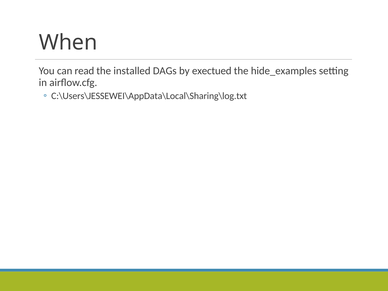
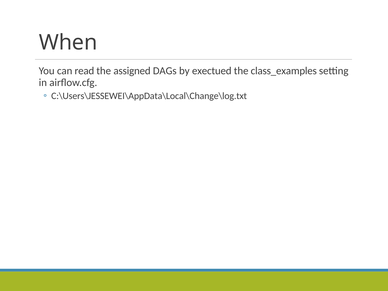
installed: installed -> assigned (132, 71)
hide_examples: hide_examples -> class_examples (284, 71)
C:\Users\JESSEWEI\AppData\Local\Sharing\log.txt: C:\Users\JESSEWEI\AppData\Local\Sharing\log.txt -> C:\Users\JESSEWEI\AppData\Local\Change\log.txt (149, 96)
